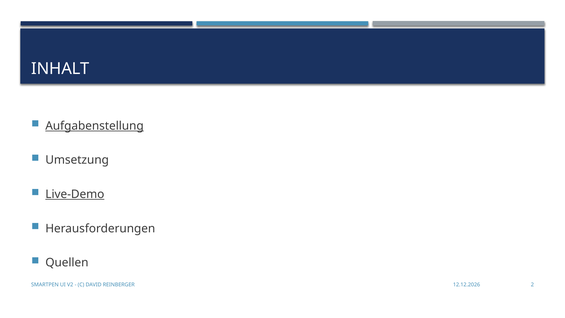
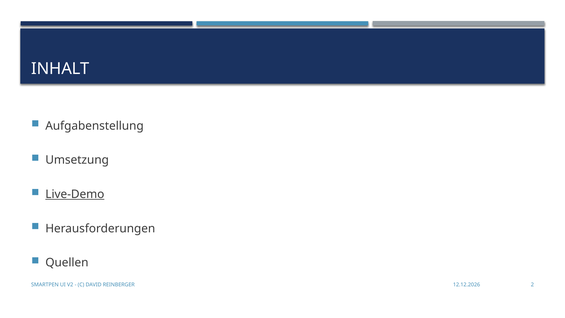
Aufgabenstellung underline: present -> none (95, 126)
